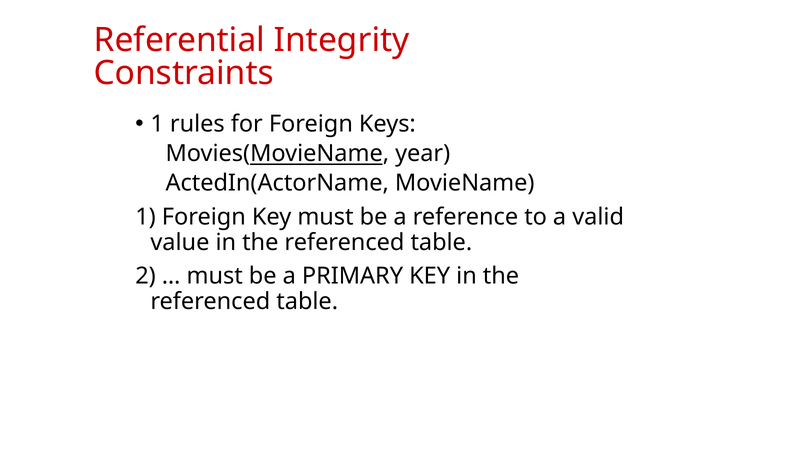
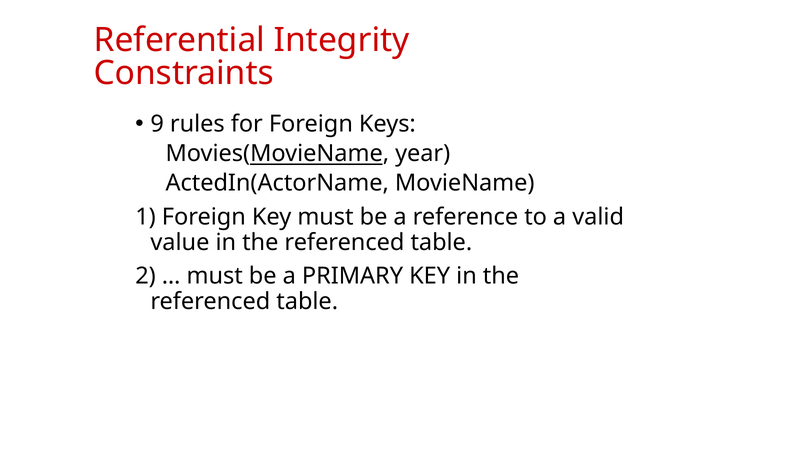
1: 1 -> 9 (157, 124)
